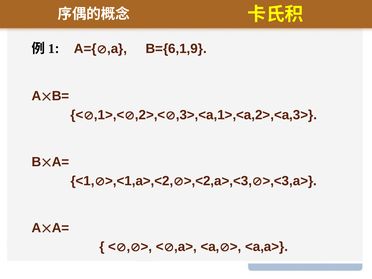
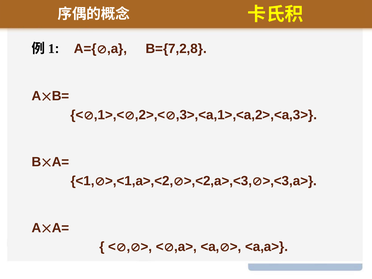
B={6,1,9: B={6,1,9 -> B={7,2,8 (176, 49)
